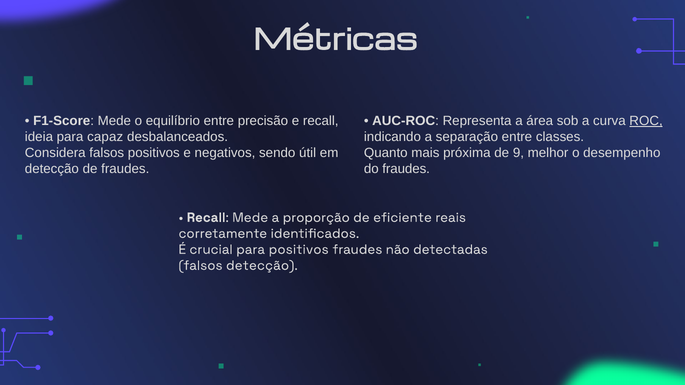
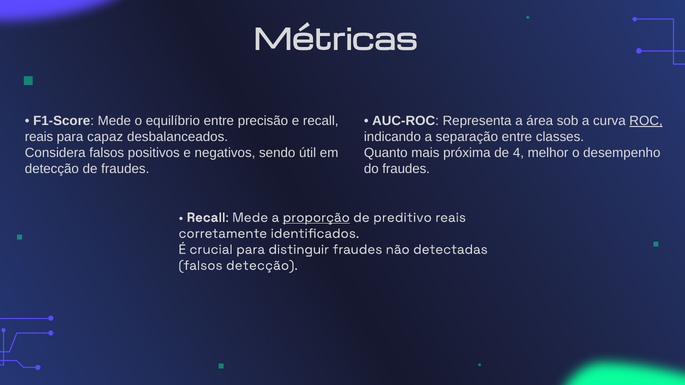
ideia: ideia -> reais (39, 137)
9: 9 -> 4 (518, 153)
proporção underline: none -> present (316, 218)
eficiente: eficiente -> preditivo (402, 218)
para positivos: positivos -> distinguir (299, 250)
